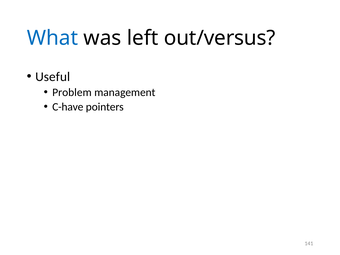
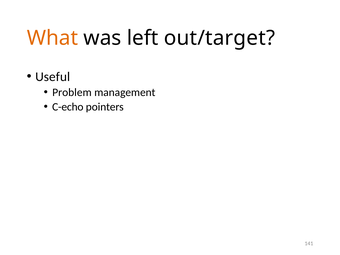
What colour: blue -> orange (52, 38)
out/versus: out/versus -> out/target (219, 38)
C-have: C-have -> C-echo (68, 107)
